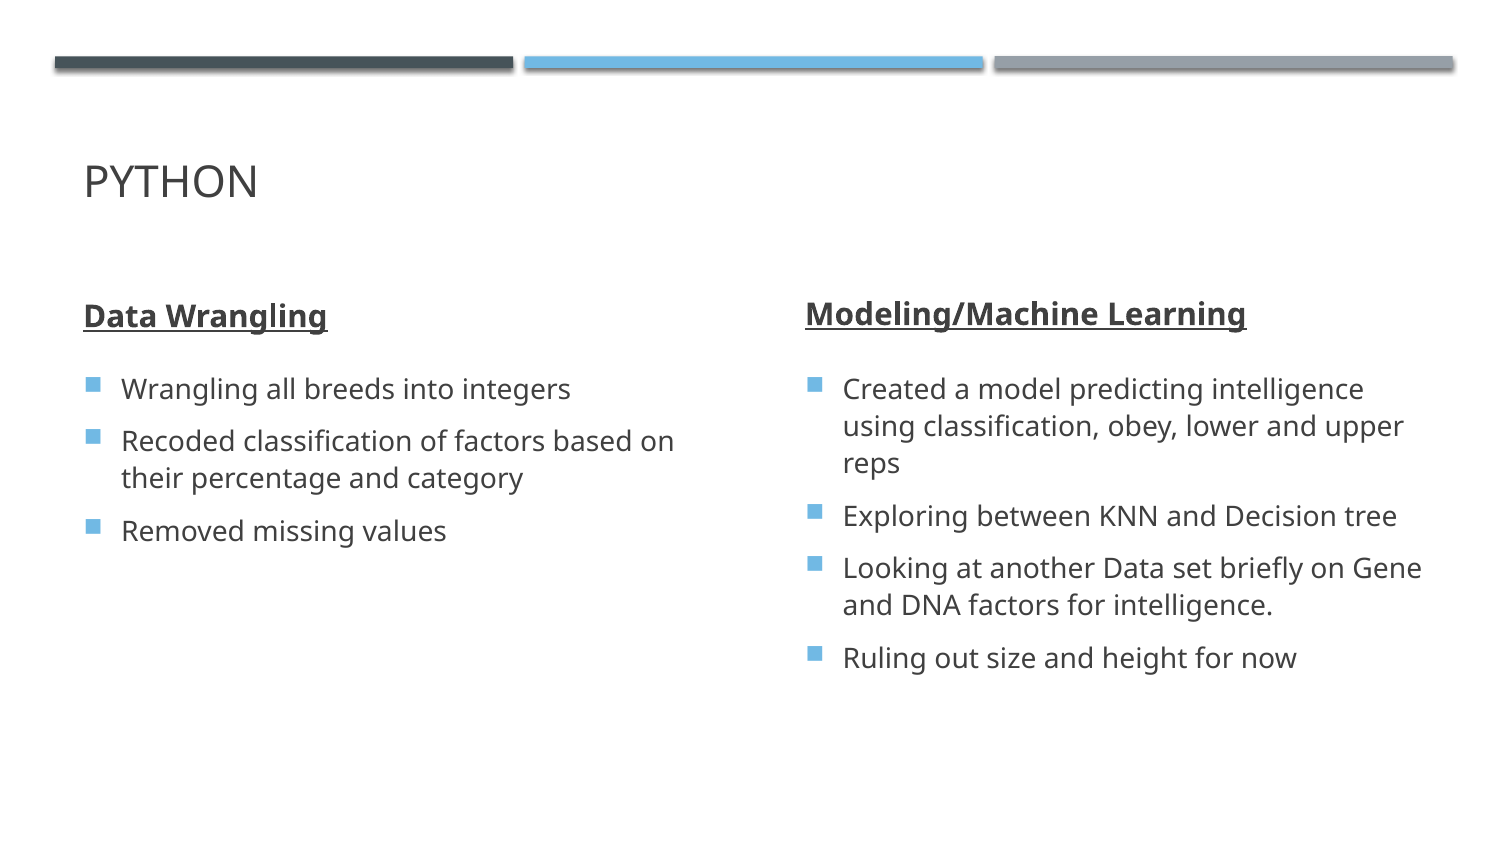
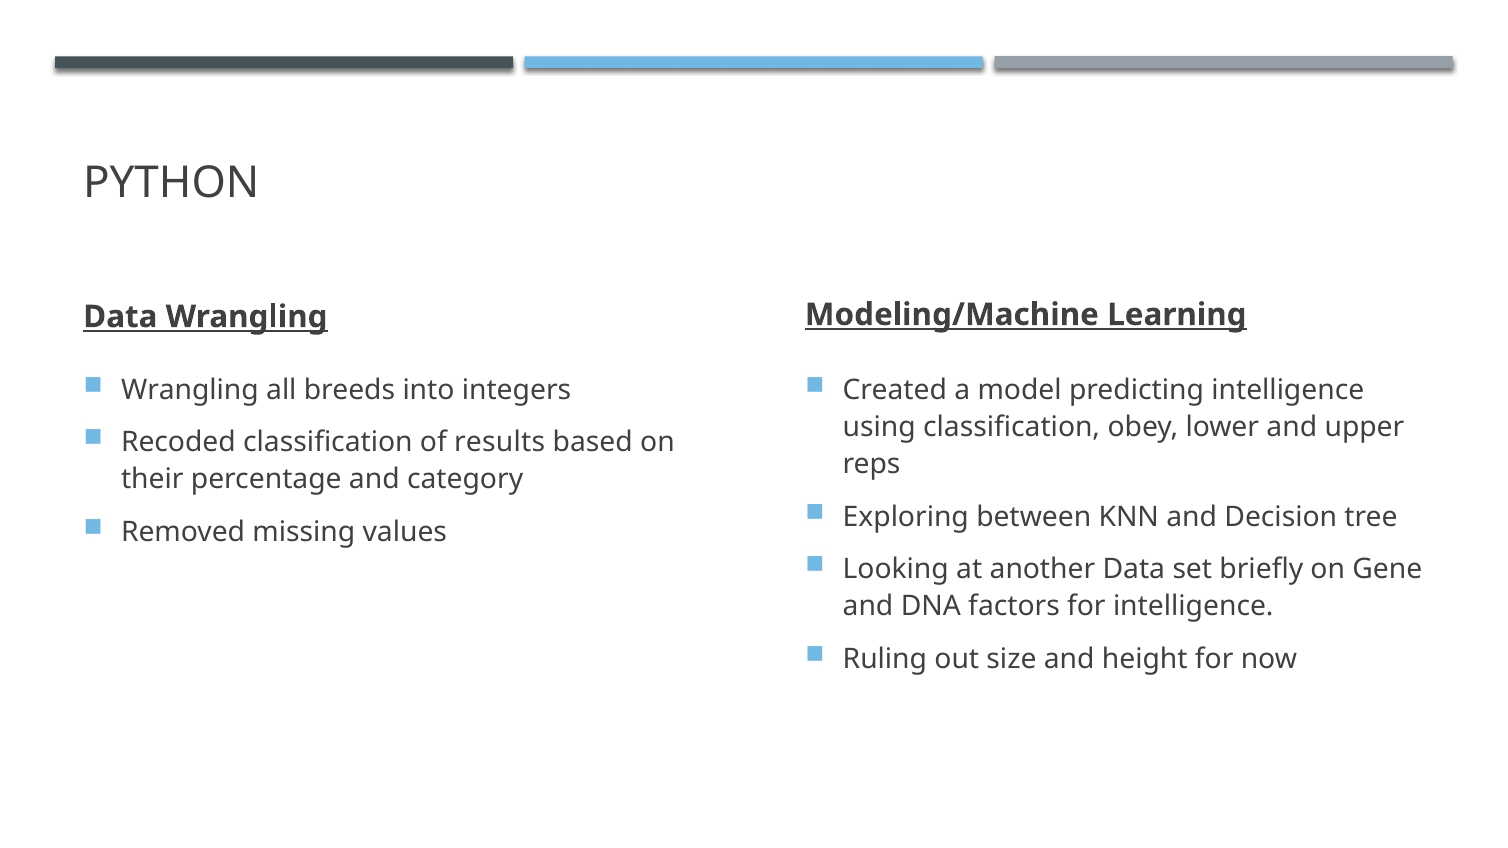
of factors: factors -> results (500, 442)
